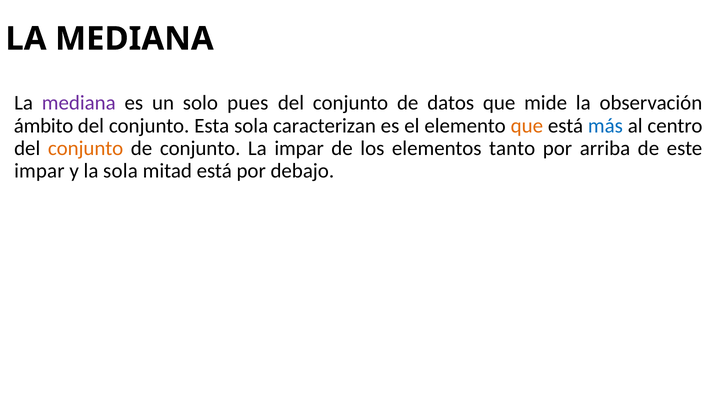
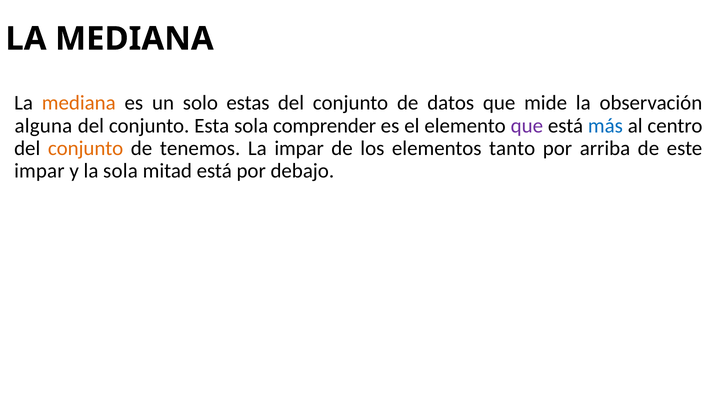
mediana colour: purple -> orange (79, 103)
pues: pues -> estas (248, 103)
ámbito: ámbito -> alguna (43, 126)
caracterizan: caracterizan -> comprender (325, 126)
que colour: orange -> purple (527, 126)
de conjunto: conjunto -> tenemos (200, 148)
